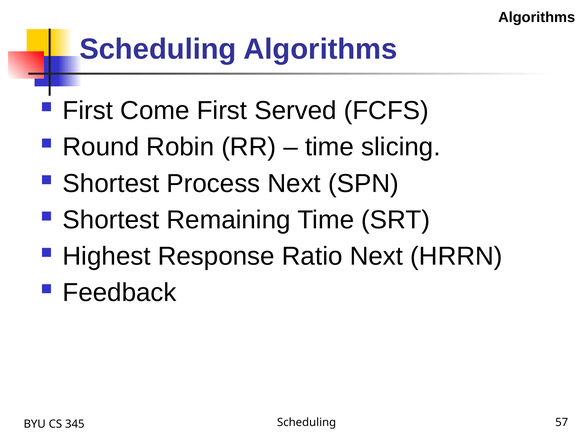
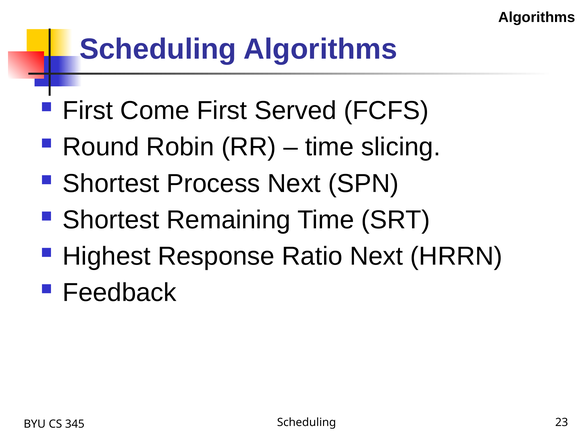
57: 57 -> 23 (562, 422)
